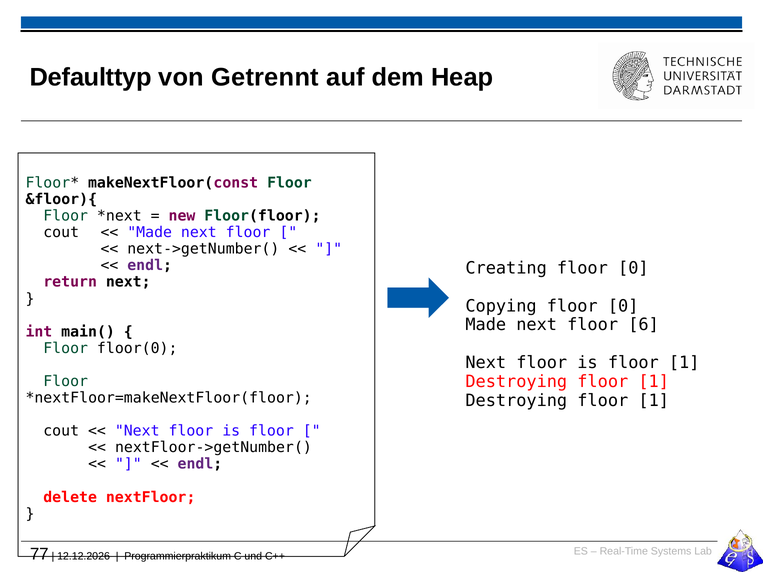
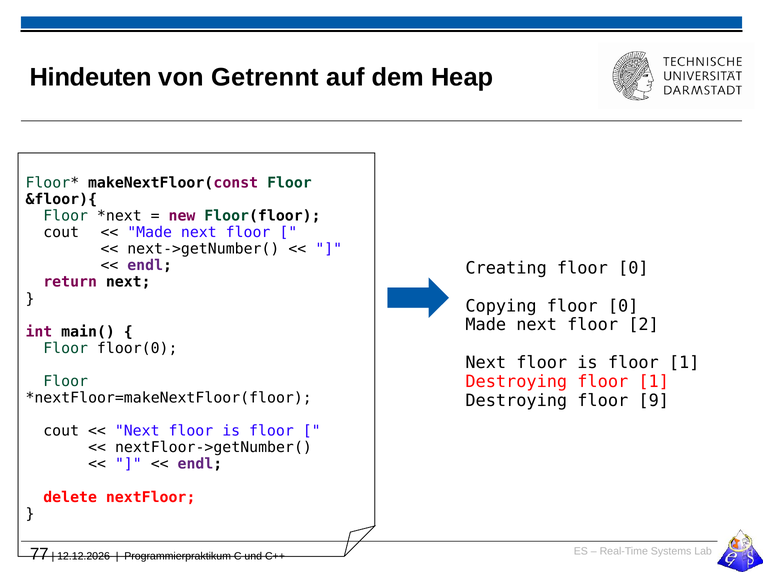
Defaulttyp: Defaulttyp -> Hindeuten (91, 78)
6: 6 -> 2 (644, 325)
1: 1 -> 9 (654, 401)
